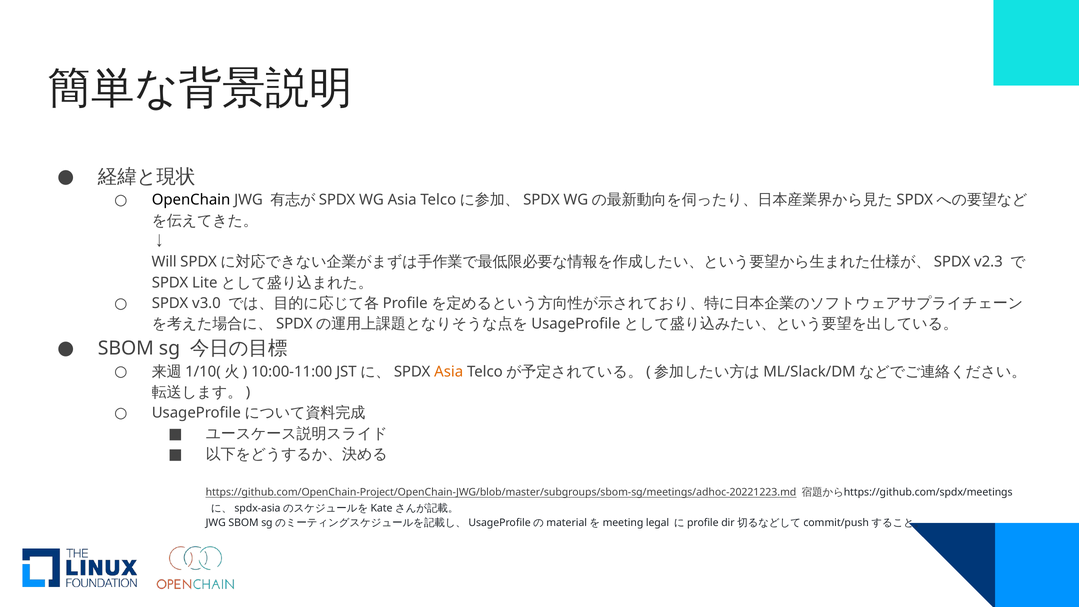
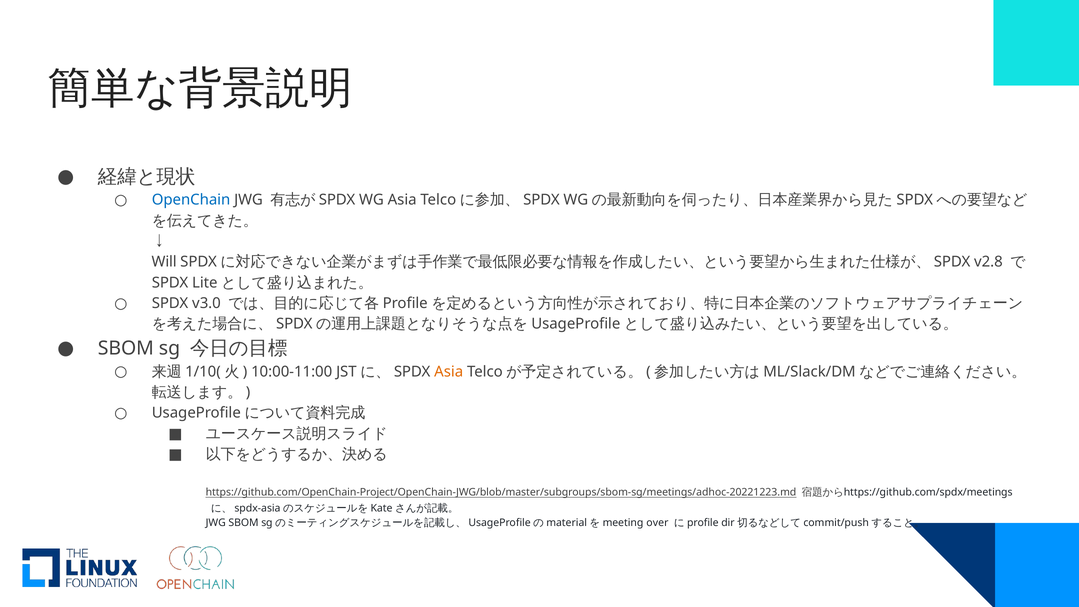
OpenChain colour: black -> blue (191, 200)
v2.3: v2.3 -> v2.8 (988, 262)
legal: legal -> over (657, 523)
